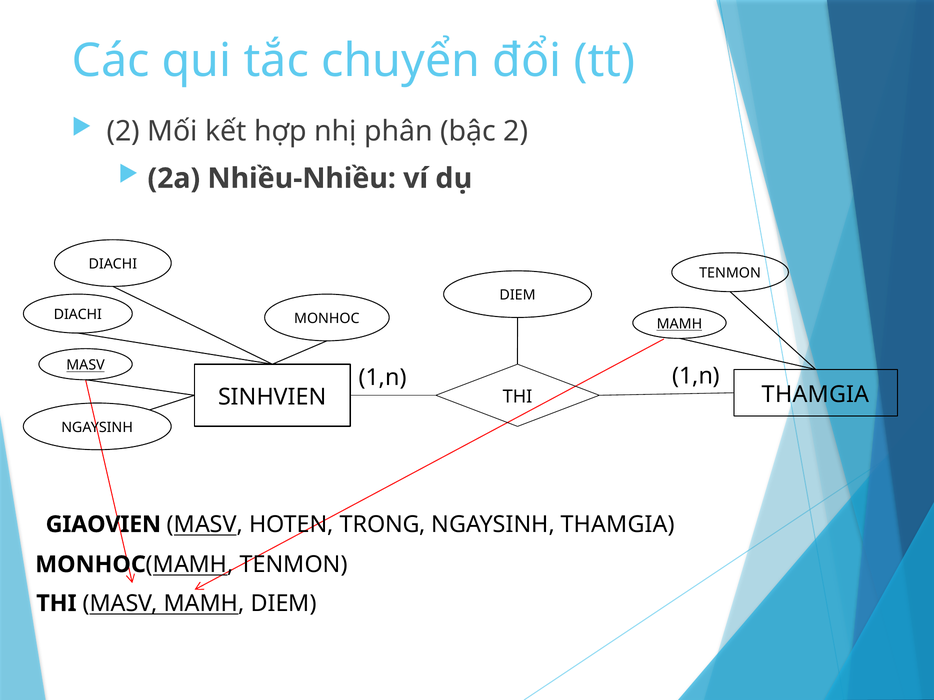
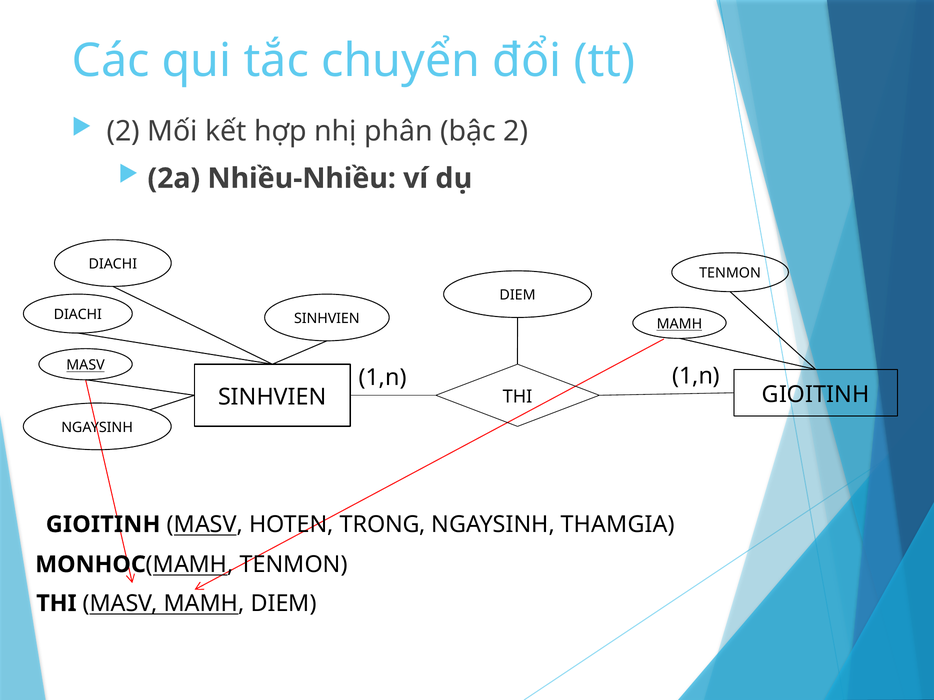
MONHOC: MONHOC -> SINHVIEN (327, 319)
THAMGIA: THAMGIA -> GIOITINH (816, 395)
GIAOVIEN: GIAOVIEN -> GIOITINH (103, 525)
